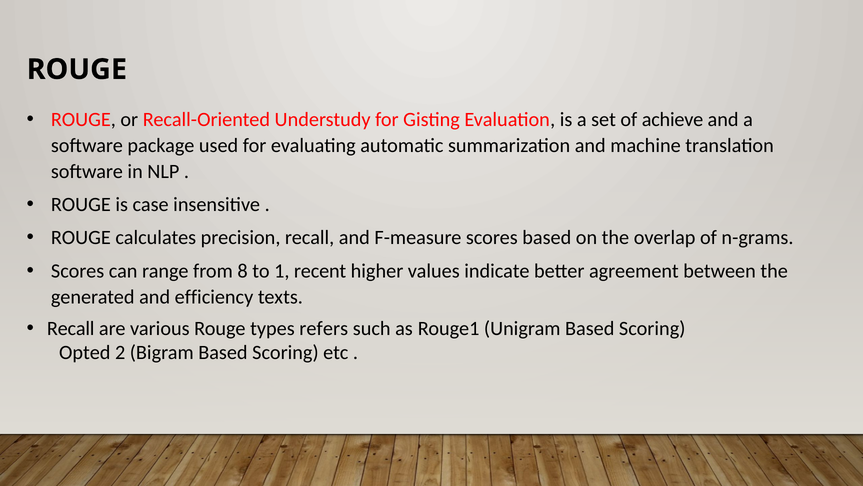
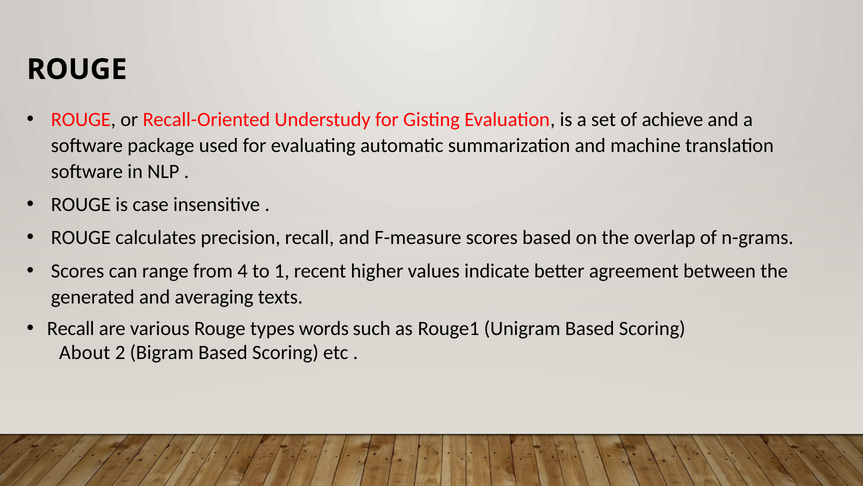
8: 8 -> 4 (243, 271)
efficiency: efficiency -> averaging (214, 297)
refers: refers -> words (324, 328)
Opted: Opted -> About (85, 352)
